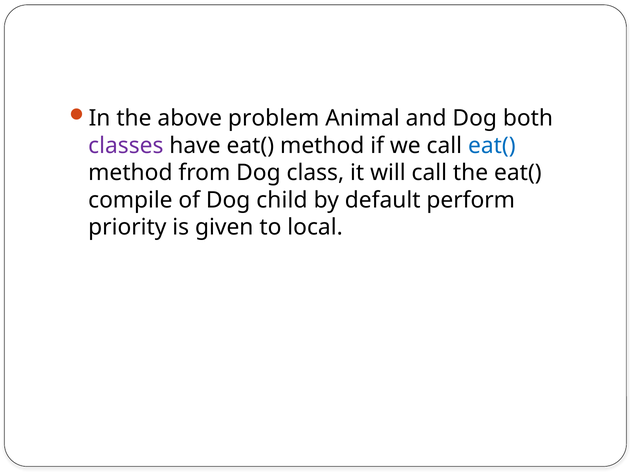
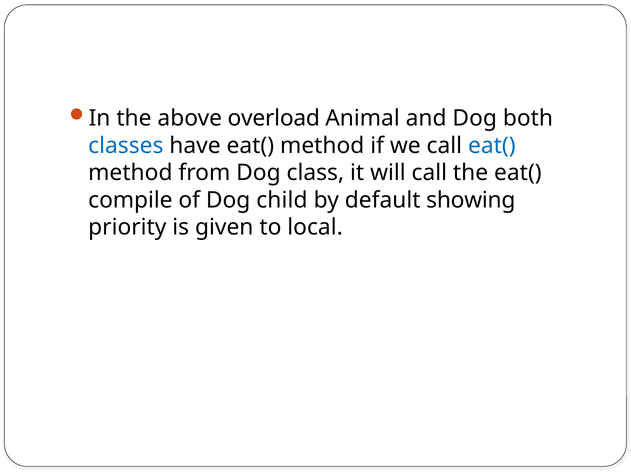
problem: problem -> overload (274, 118)
classes colour: purple -> blue (126, 146)
perform: perform -> showing (471, 200)
